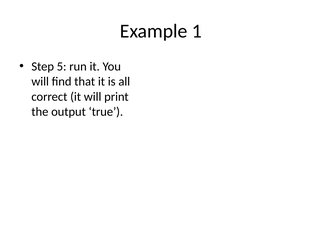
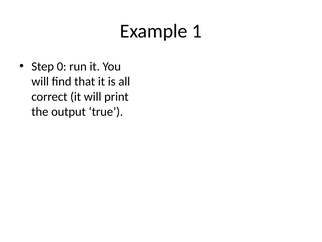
5: 5 -> 0 (62, 66)
